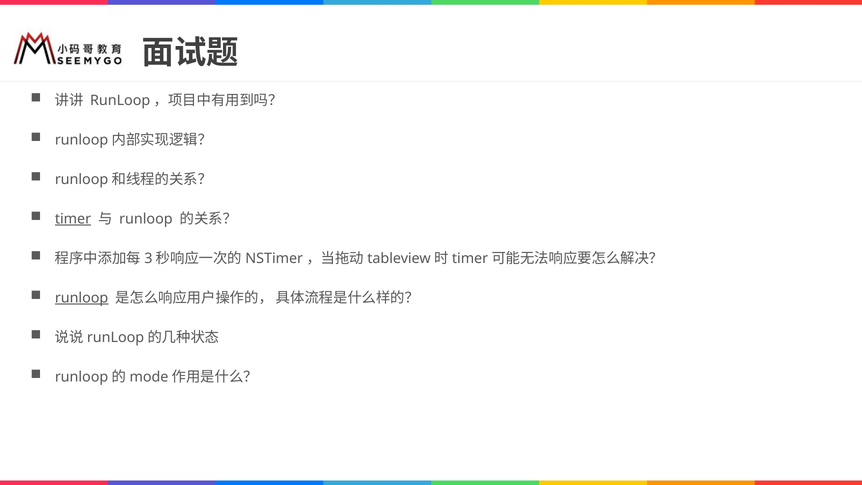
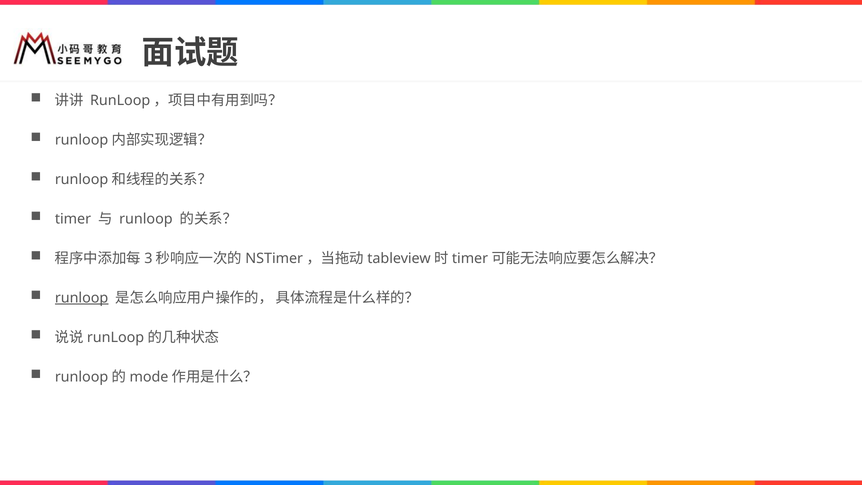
timer underline: present -> none (73, 219)
